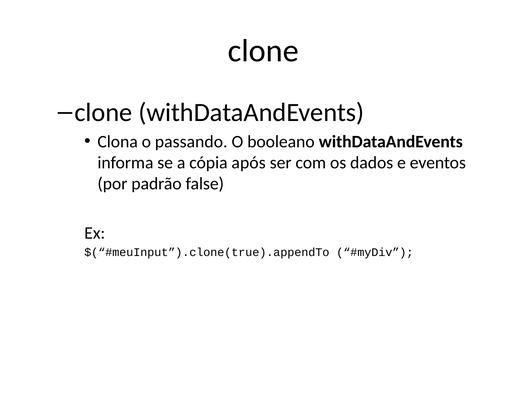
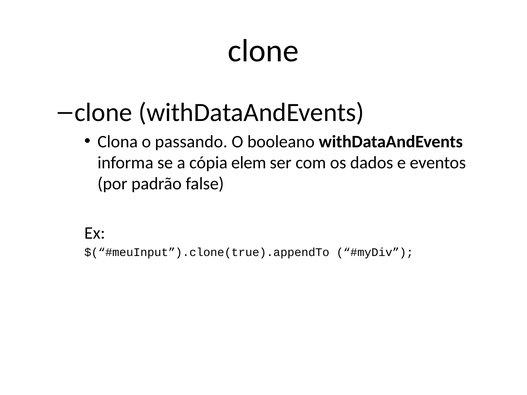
após: após -> elem (249, 163)
